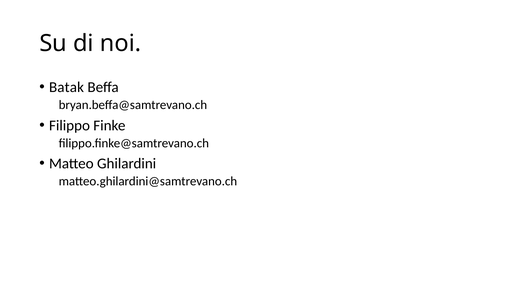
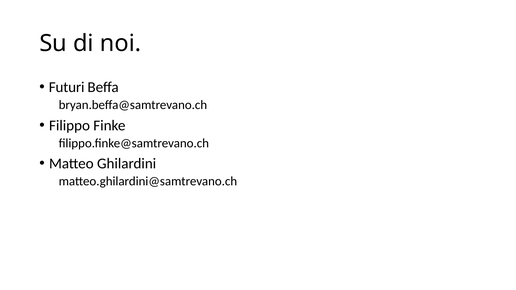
Batak: Batak -> Futuri (67, 87)
